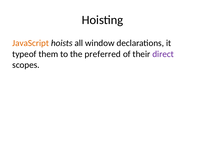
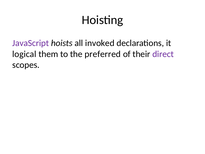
JavaScript colour: orange -> purple (31, 43)
window: window -> invoked (100, 43)
typeof: typeof -> logical (24, 54)
